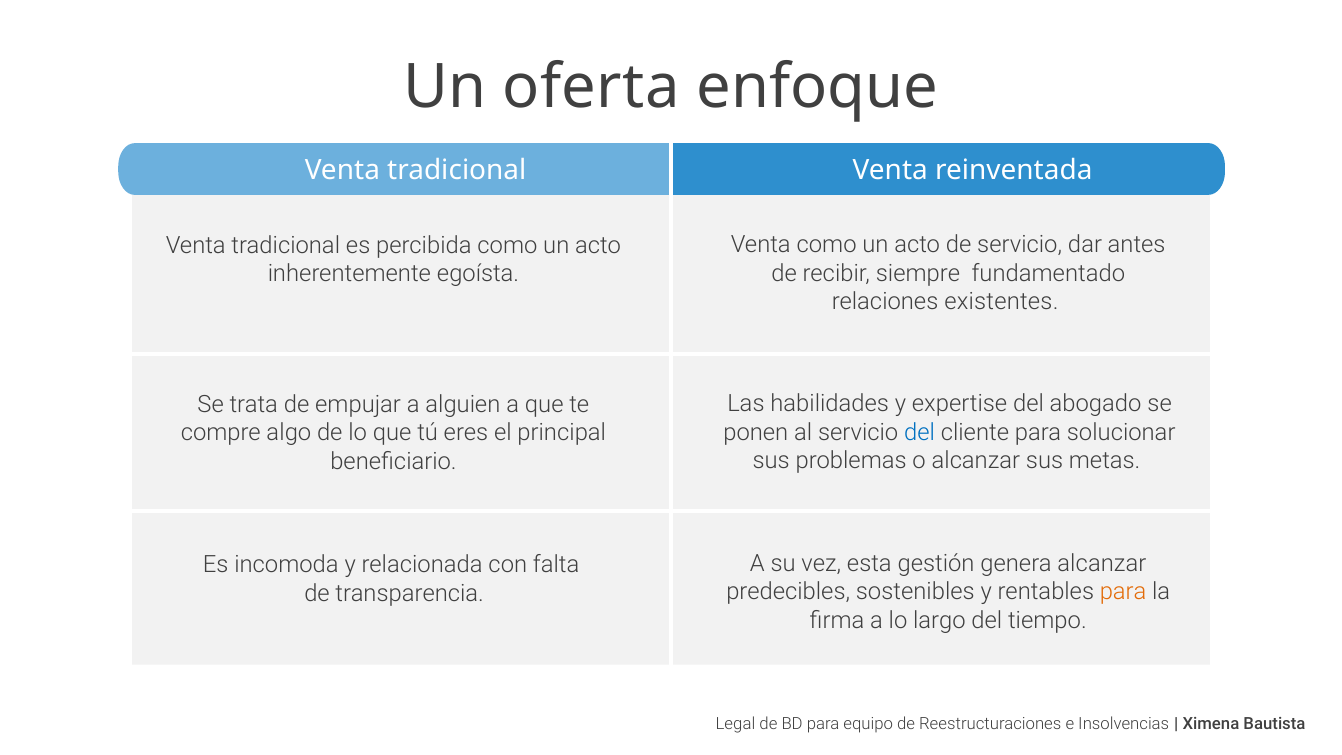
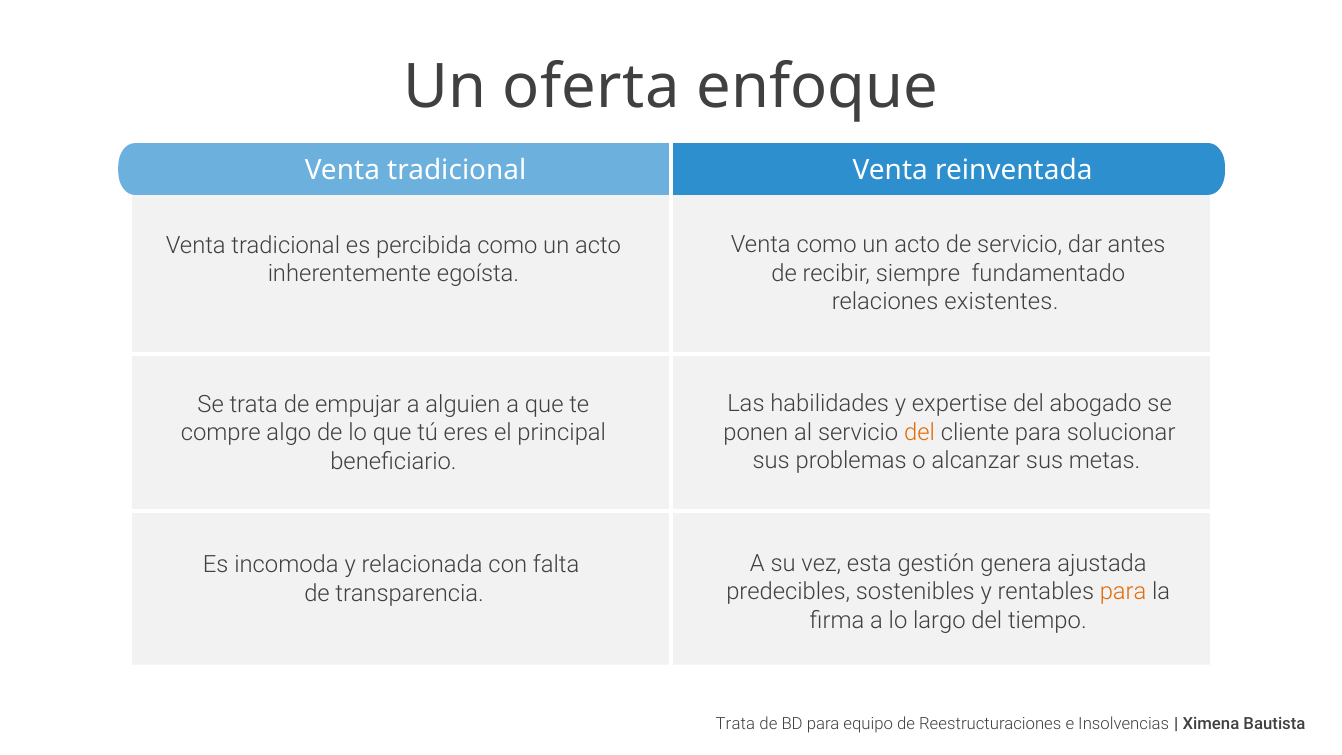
del colour: blue -> orange (920, 432)
genera alcanzar: alcanzar -> ajustada (1102, 563)
Legal: Legal -> Trata (735, 724)
